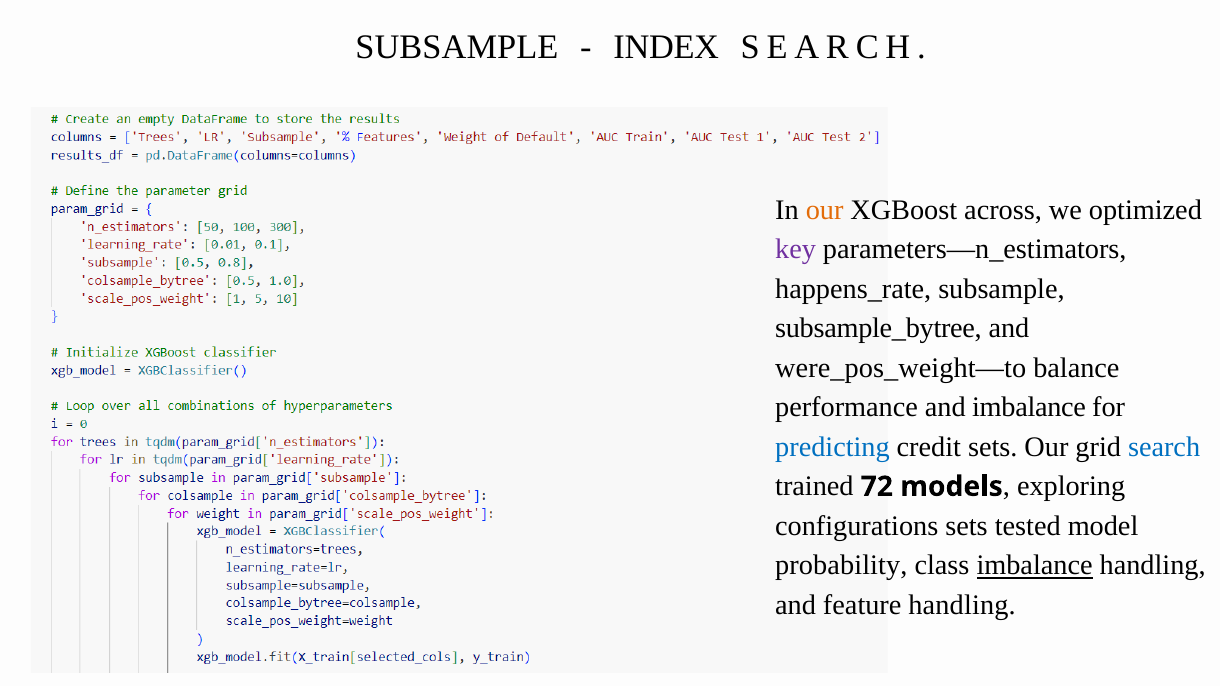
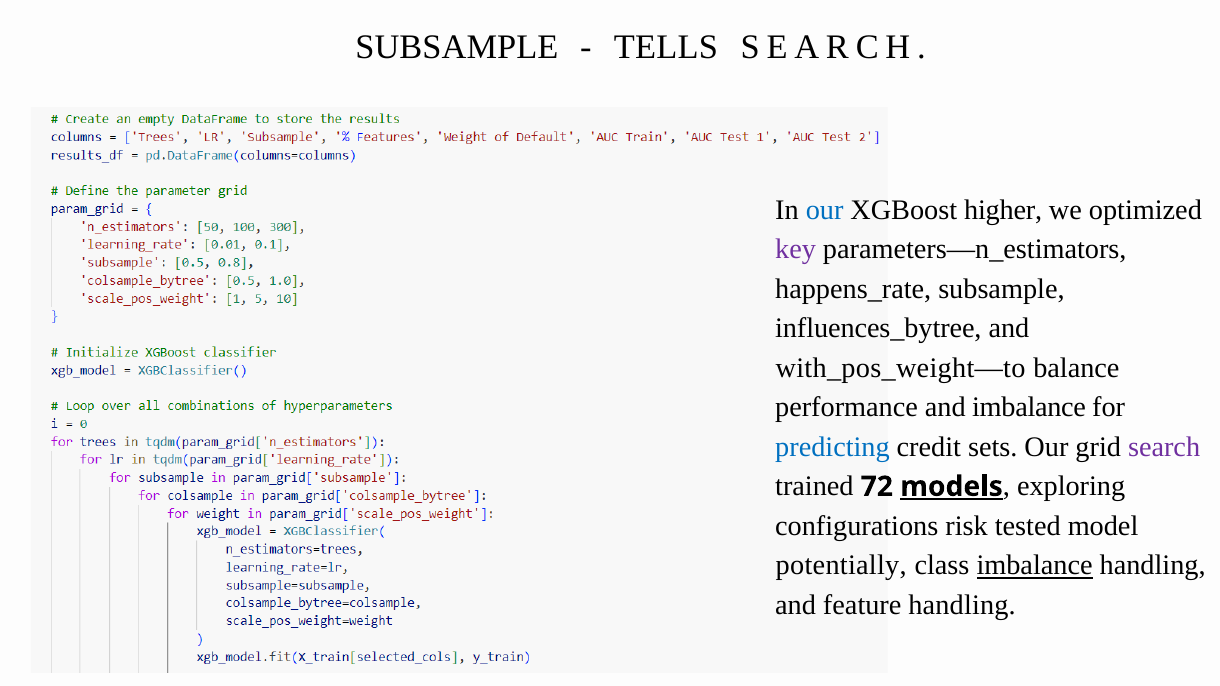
INDEX: INDEX -> TELLS (666, 47)
our colour: orange -> blue (825, 210)
across: across -> higher (1003, 210)
subsample_bytree: subsample_bytree -> influences_bytree (878, 329)
were_pos_weight—to: were_pos_weight—to -> with_pos_weight—to (901, 368)
search colour: blue -> purple (1164, 447)
models underline: none -> present (952, 487)
configurations sets: sets -> risk (967, 526)
probability: probability -> potentially (841, 566)
